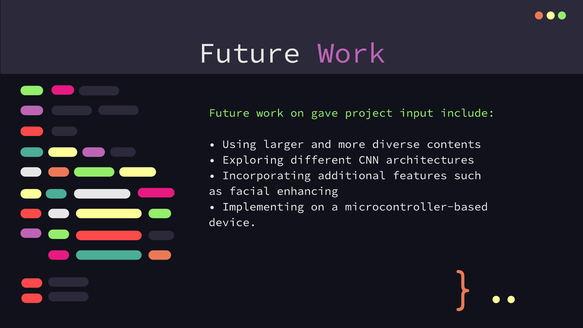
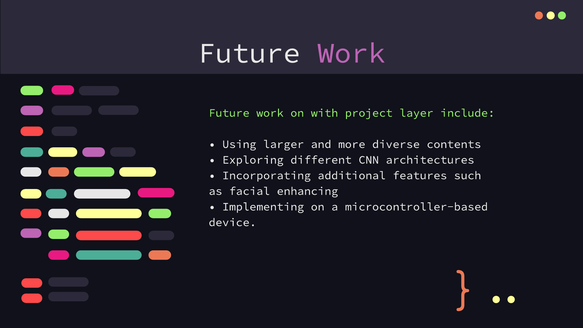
gave: gave -> with (325, 113)
input: input -> layer (416, 113)
